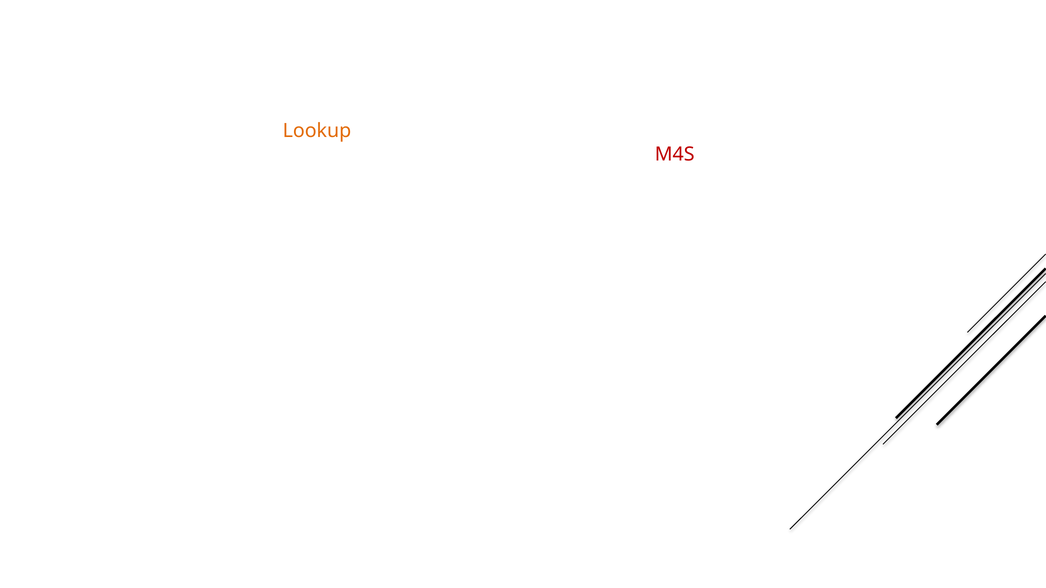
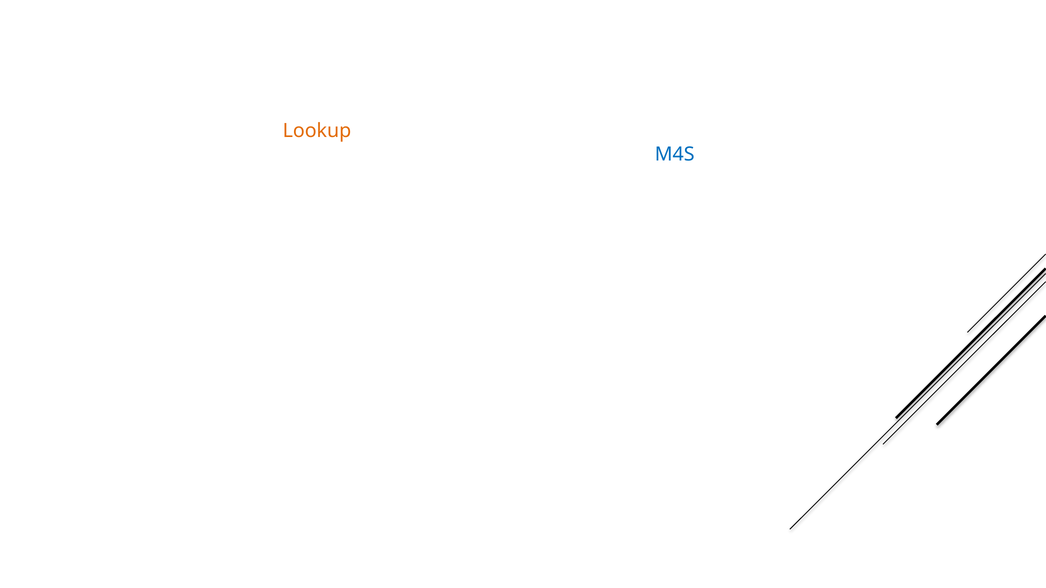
M4S colour: red -> blue (675, 154)
